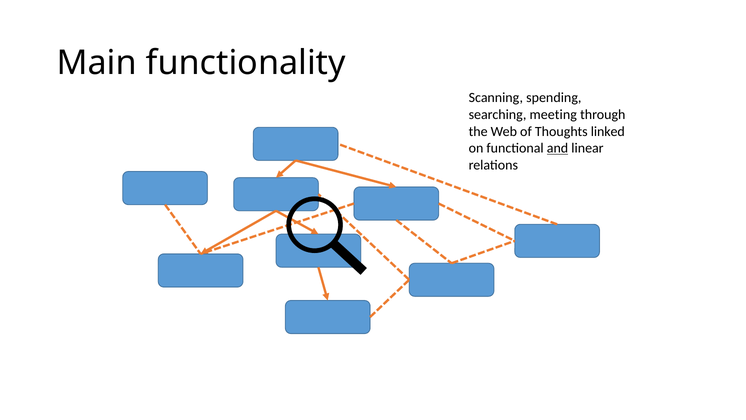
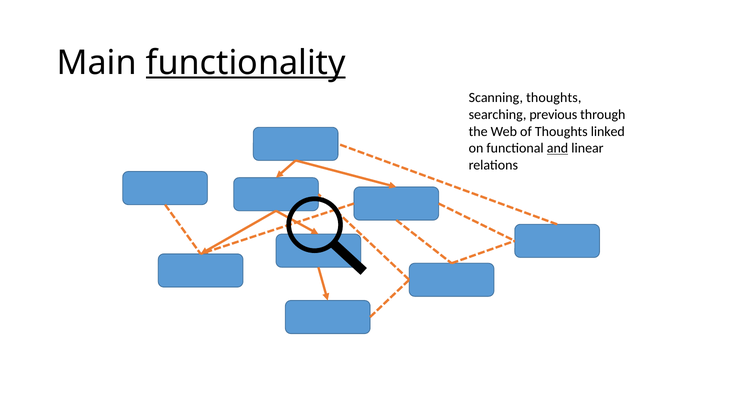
functionality underline: none -> present (246, 63)
Scanning spending: spending -> thoughts (554, 98)
meeting: meeting -> previous (553, 115)
